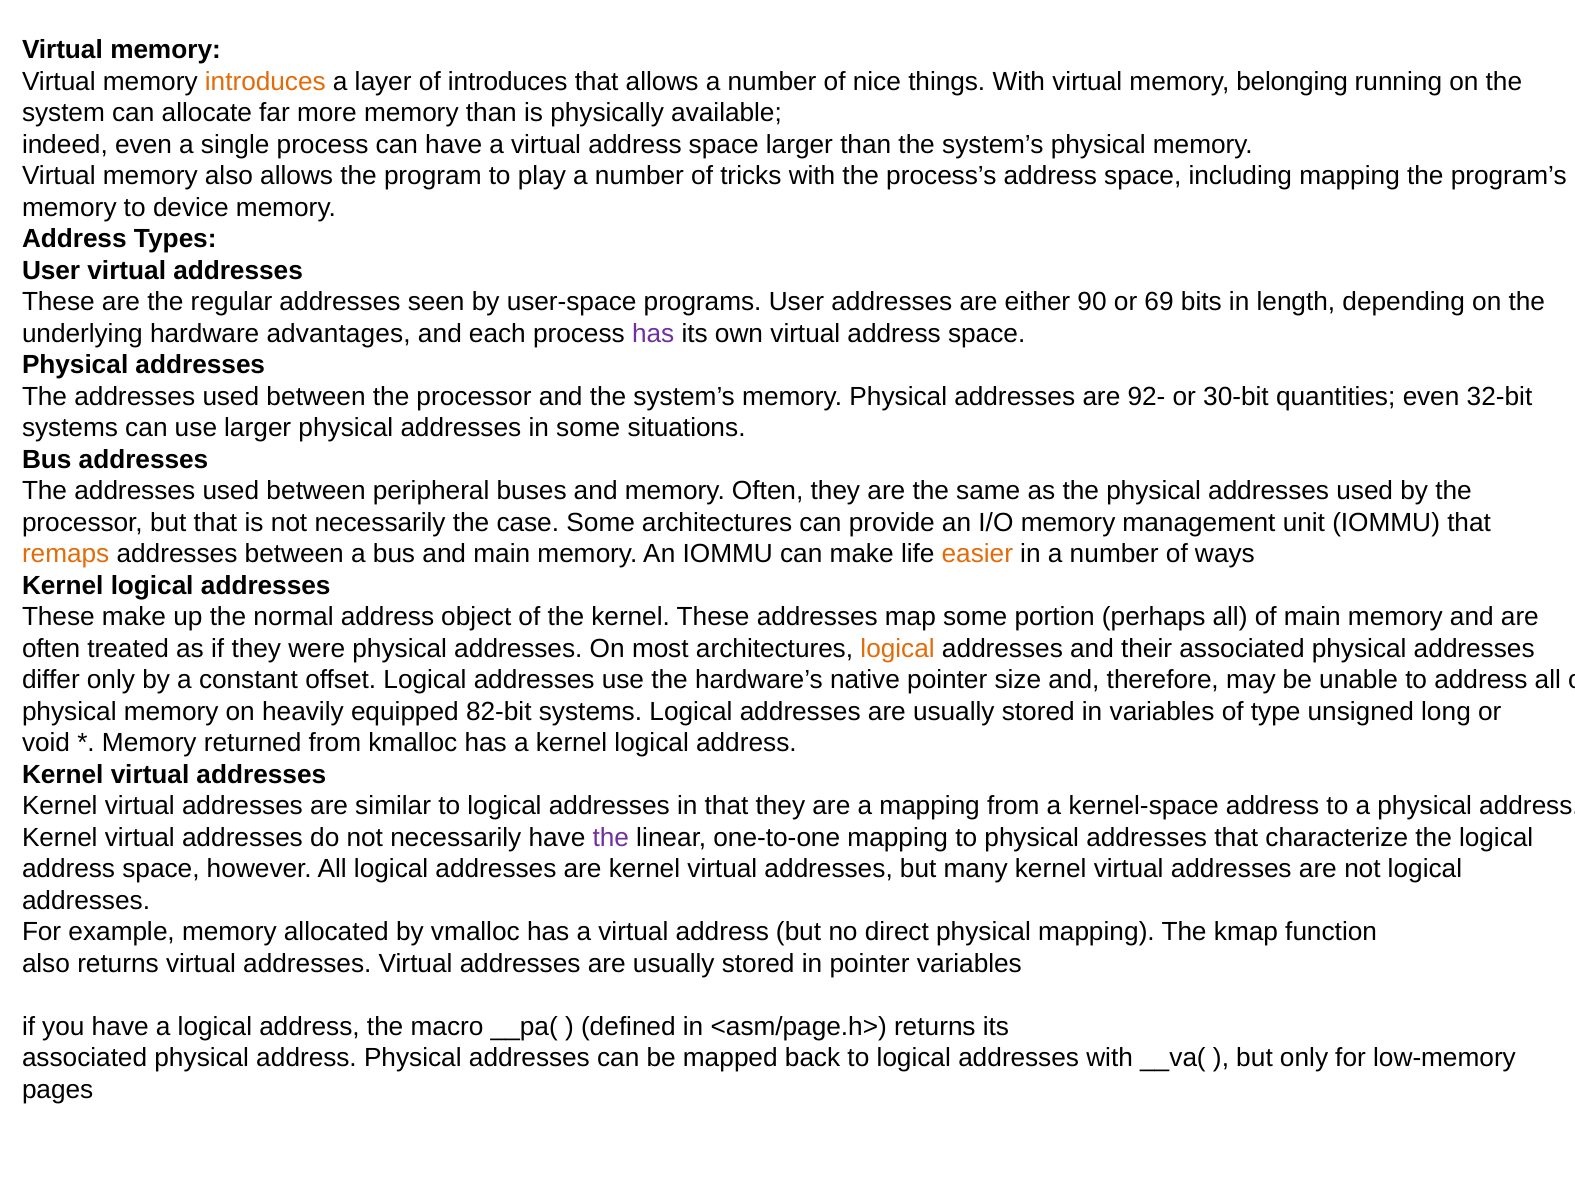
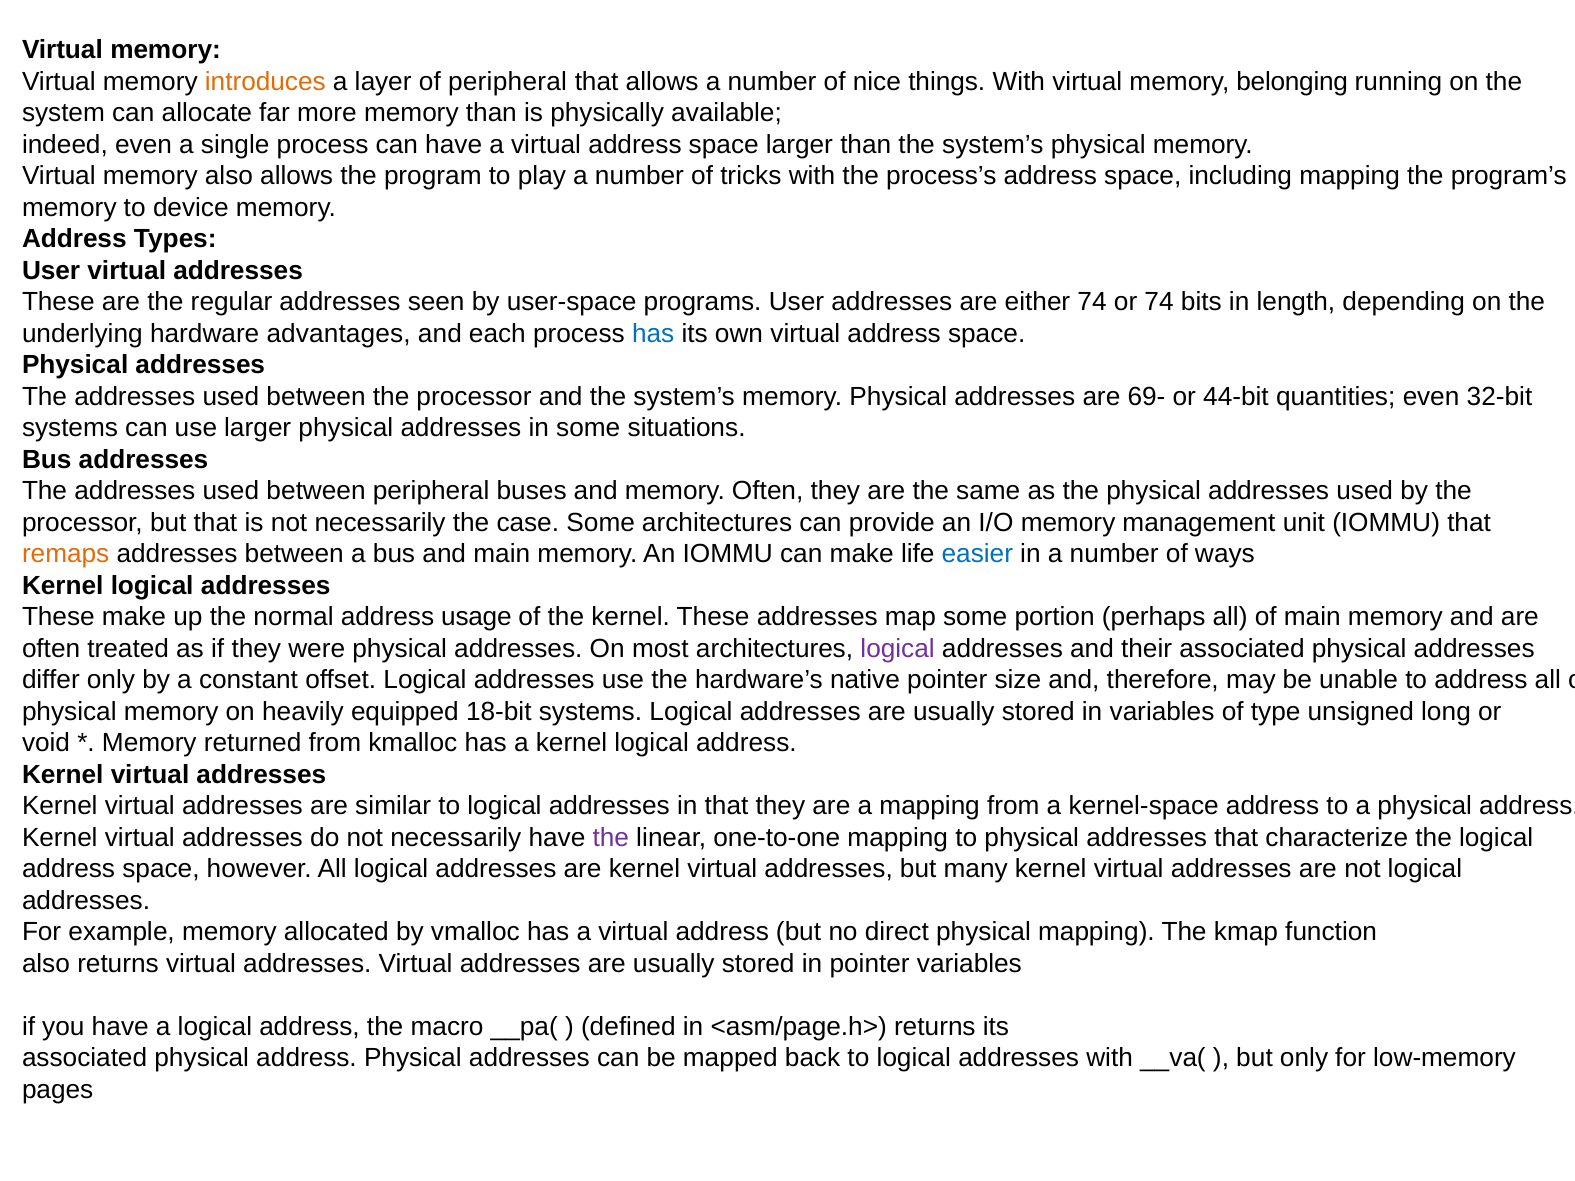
of introduces: introduces -> peripheral (508, 82)
either 90: 90 -> 74 (1092, 302)
or 69: 69 -> 74 (1159, 302)
has colour: purple -> blue (653, 334)
92-: 92- -> 69- (1146, 397)
30-bit: 30-bit -> 44-bit (1236, 397)
easier colour: orange -> blue (977, 554)
object: object -> usage (476, 617)
logical colour: orange -> purple (898, 649)
82-bit: 82-bit -> 18-bit (499, 712)
